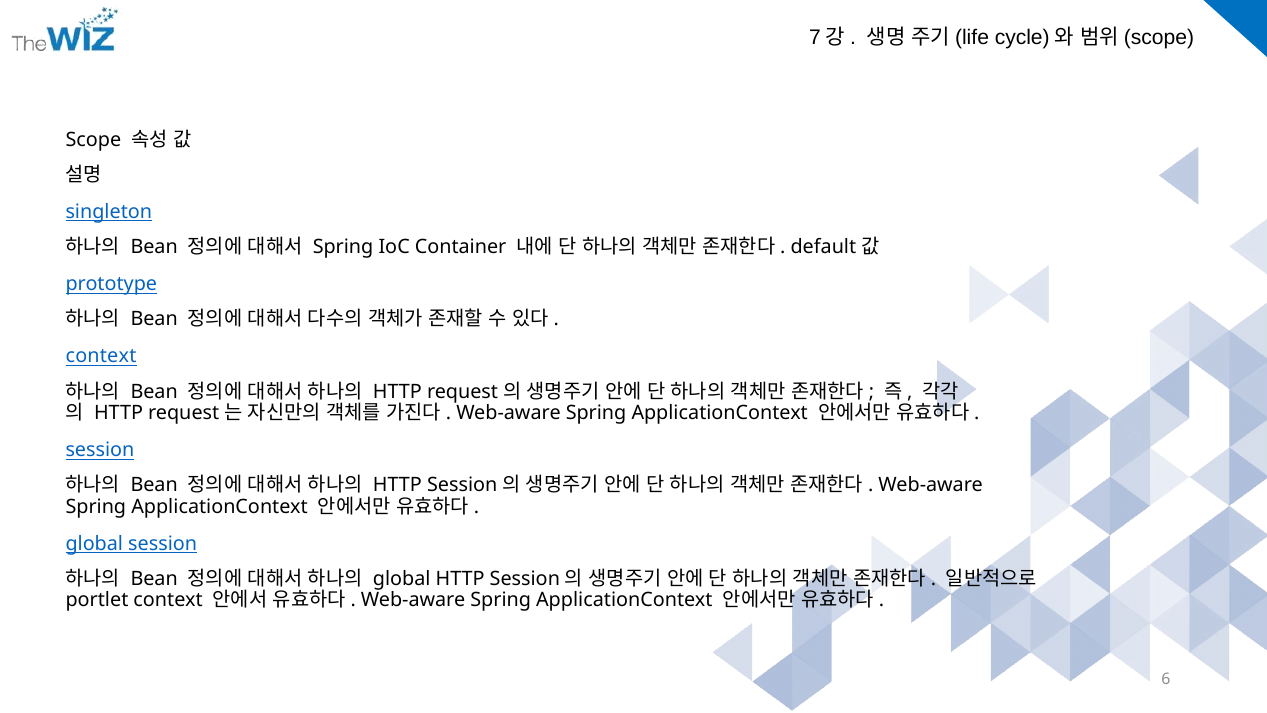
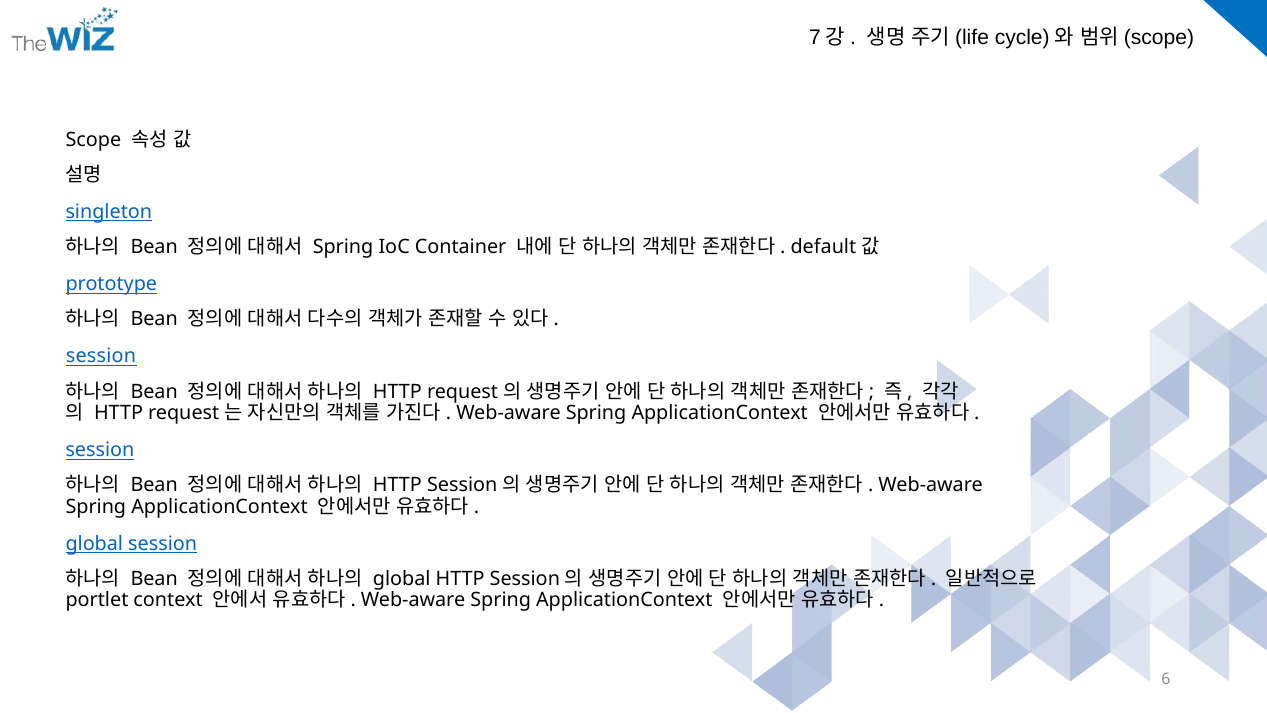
context: context -> session (101, 356)
